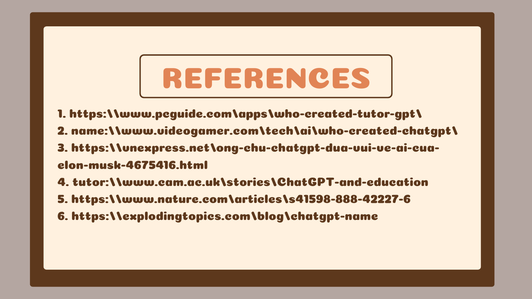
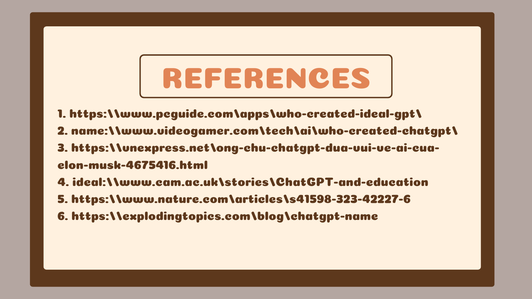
https://www.pcguide.com/apps/who-created-tutor-gpt/: https://www.pcguide.com/apps/who-created-tutor-gpt/ -> https://www.pcguide.com/apps/who-created-ideal-gpt/ (246, 114)
tutor://www.cam.ac.uk/stories/ChatGPT-and-education: tutor://www.cam.ac.uk/stories/ChatGPT-and-education -> ideal://www.cam.ac.uk/stories/ChatGPT-and-education (250, 182)
https://www.nature.com/articles/s41598-888-42227-6: https://www.nature.com/articles/s41598-888-42227-6 -> https://www.nature.com/articles/s41598-323-42227-6 (241, 199)
